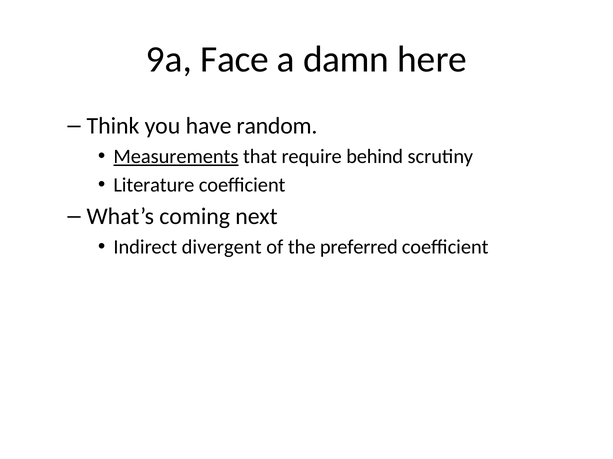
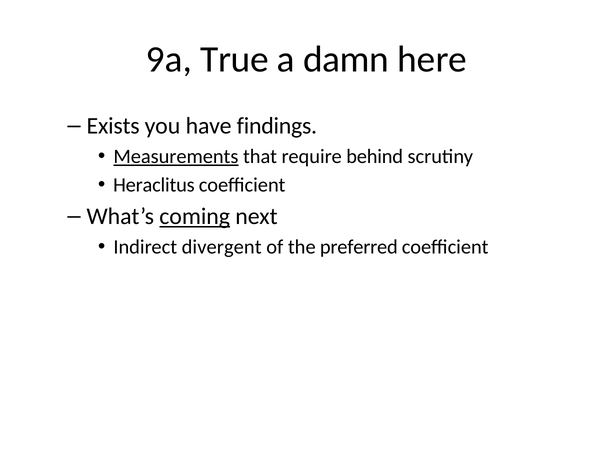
Face: Face -> True (234, 59)
Think: Think -> Exists (113, 126)
random: random -> findings (277, 126)
Literature: Literature -> Heraclitus (154, 185)
coming underline: none -> present (195, 217)
